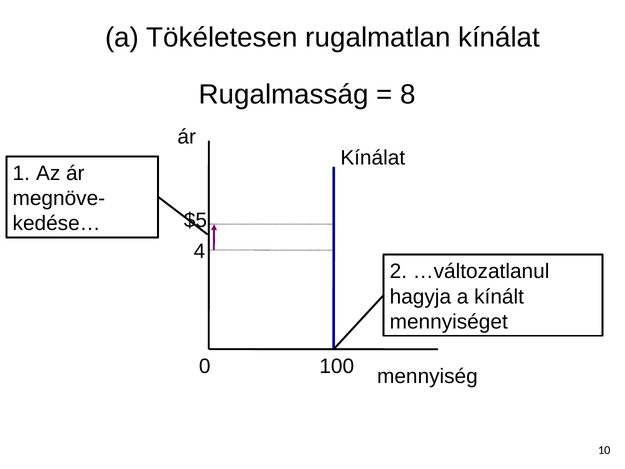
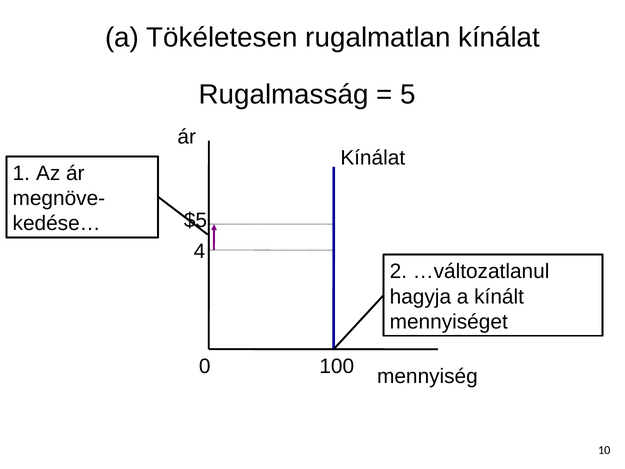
8: 8 -> 5 (408, 95)
